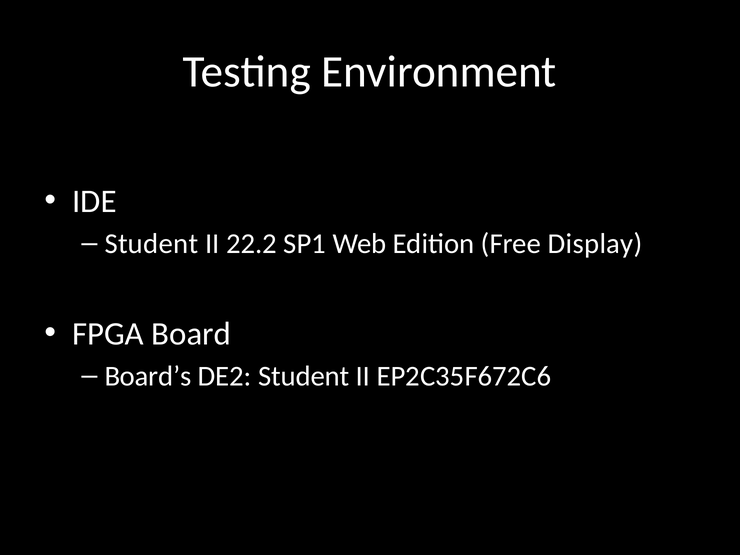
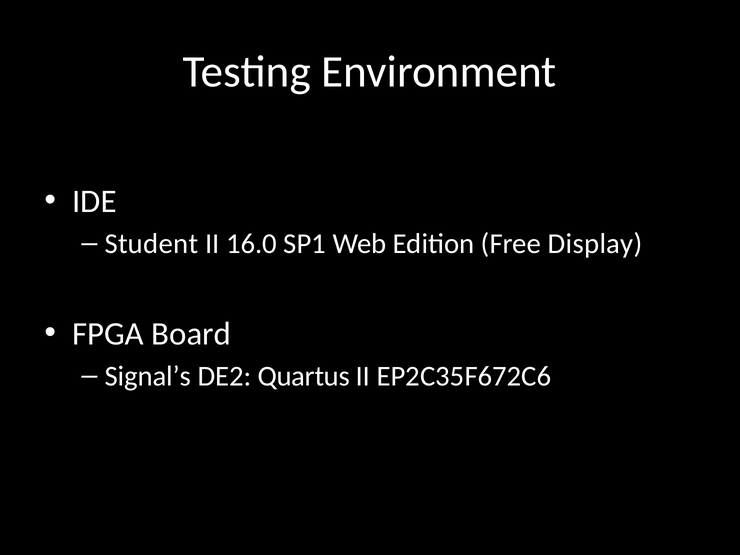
22.2: 22.2 -> 16.0 (251, 244)
Board’s: Board’s -> Signal’s (148, 376)
DE2 Student: Student -> Quartus (304, 376)
